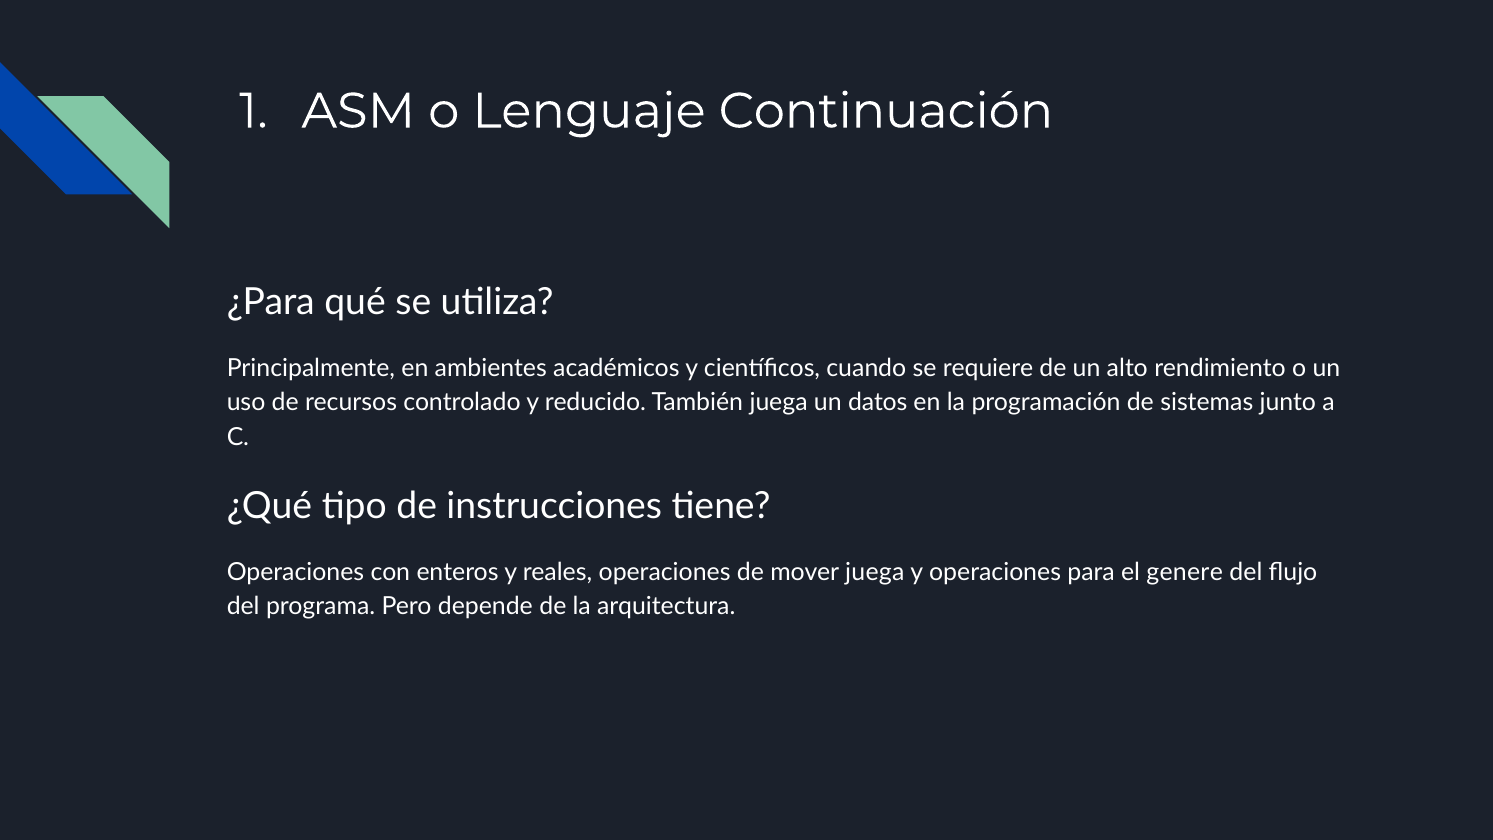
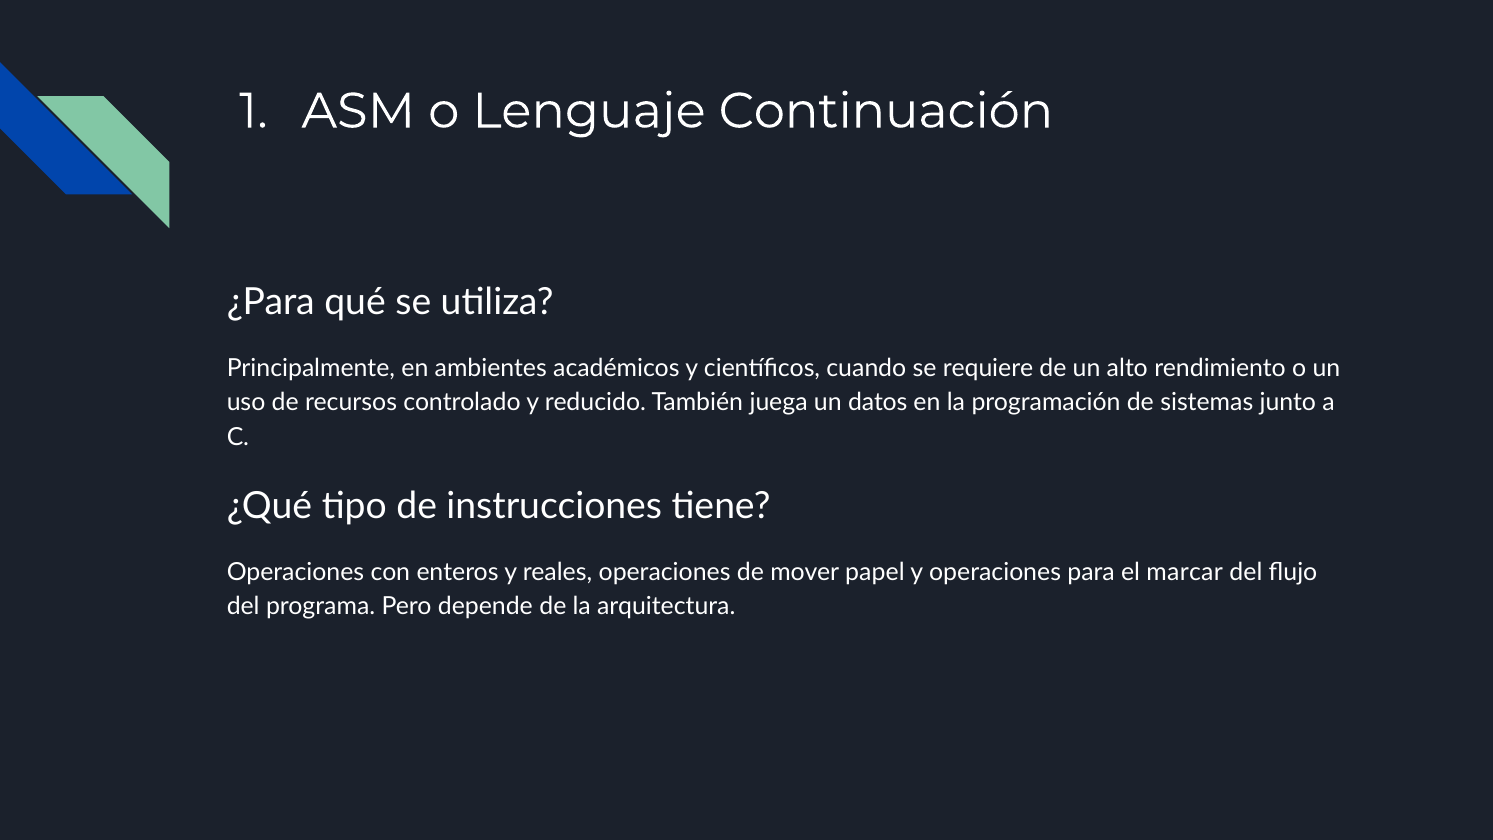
mover juega: juega -> papel (875, 572)
genere: genere -> marcar (1185, 572)
